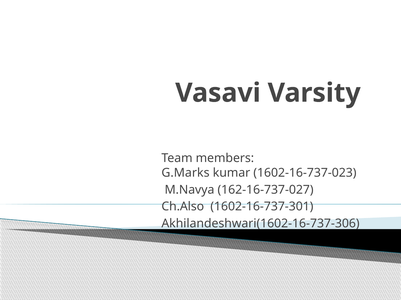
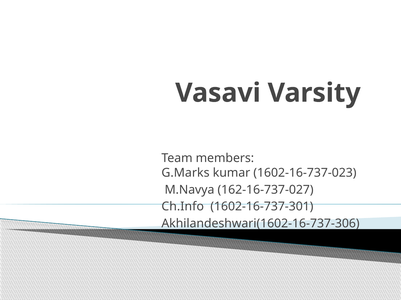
Ch.Also: Ch.Also -> Ch.Info (183, 207)
